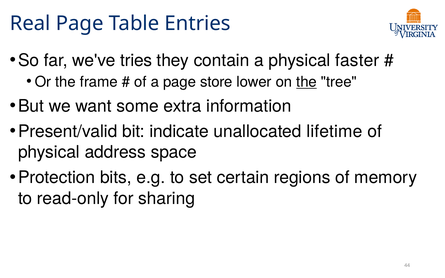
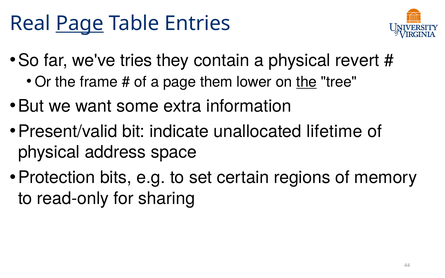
Page underline: none -> present (80, 23)
faster: faster -> revert (357, 61)
store: store -> them (216, 82)
